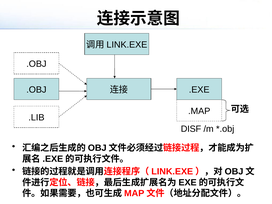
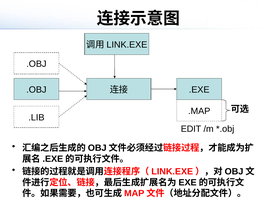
DISF: DISF -> EDIT (191, 129)
